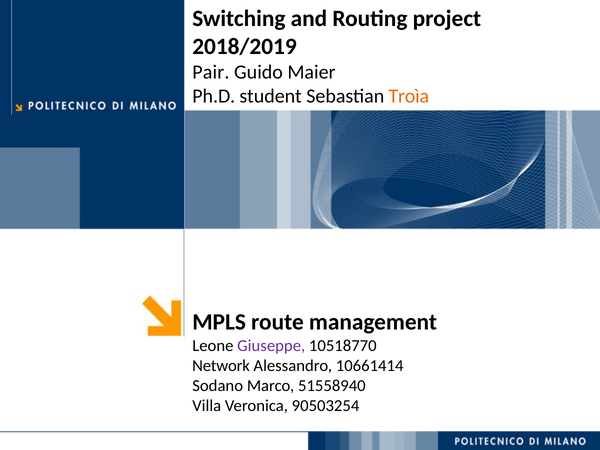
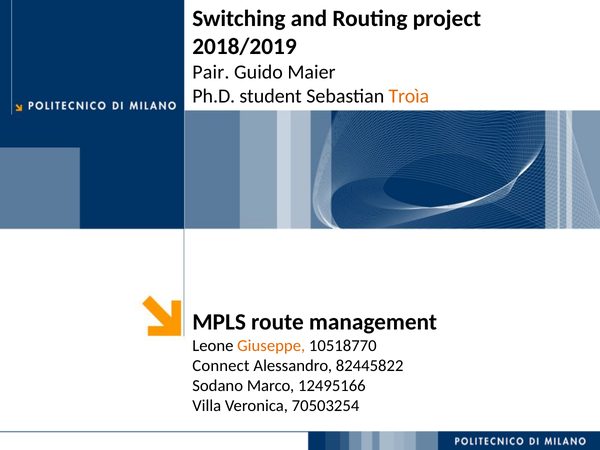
Giuseppe colour: purple -> orange (271, 346)
Network: Network -> Connect (221, 366)
10661414: 10661414 -> 82445822 (370, 366)
51558940: 51558940 -> 12495166 (332, 386)
90503254: 90503254 -> 70503254 (326, 406)
